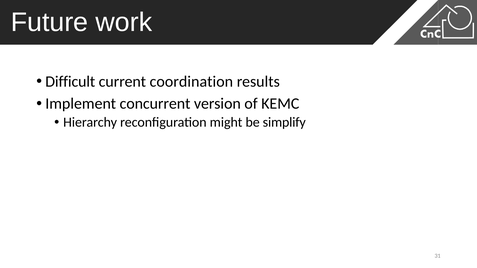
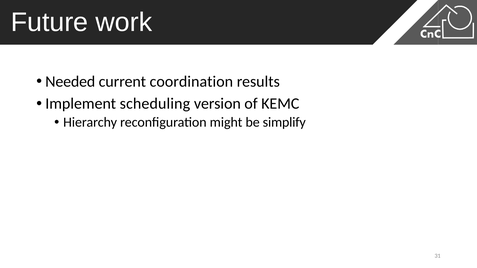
Difficult: Difficult -> Needed (70, 82)
concurrent: concurrent -> scheduling (155, 104)
